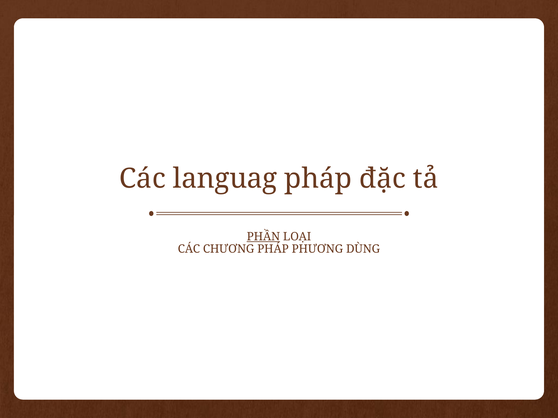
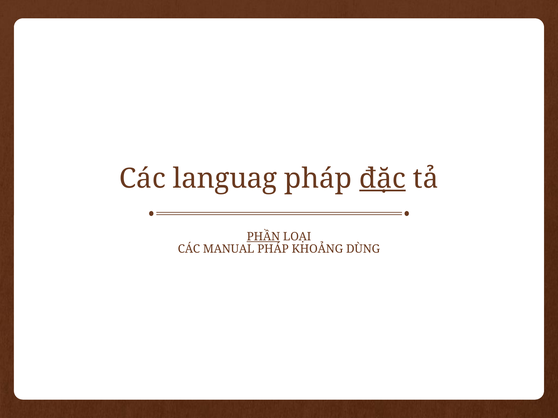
đặc underline: none -> present (382, 179)
CHƯƠNG: CHƯƠNG -> MANUAL (229, 249)
PHƯƠNG: PHƯƠNG -> KHOẢNG (317, 249)
